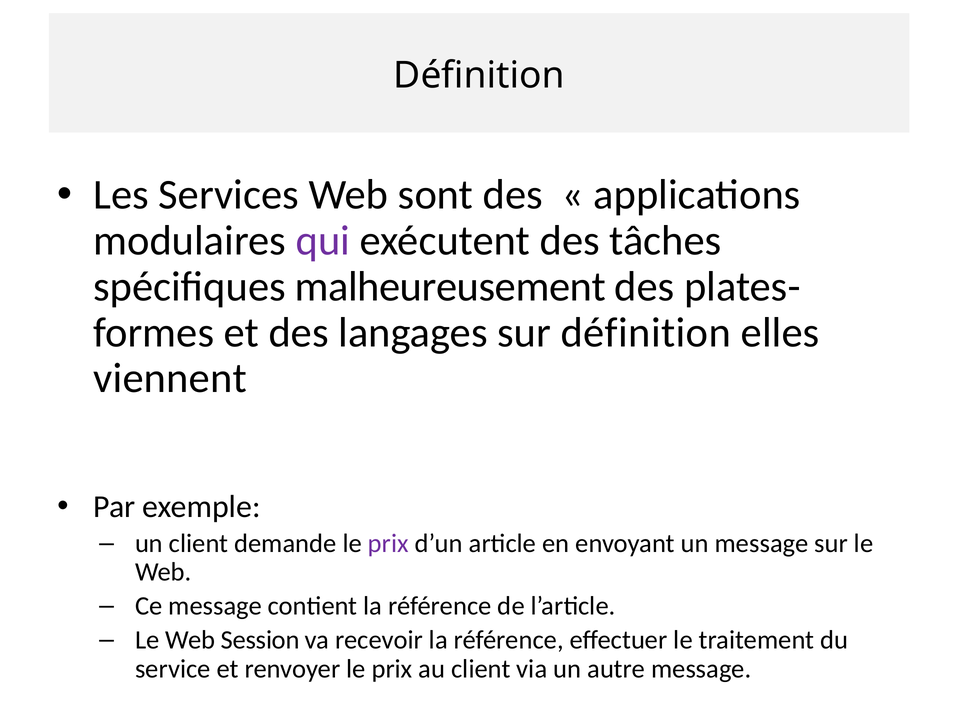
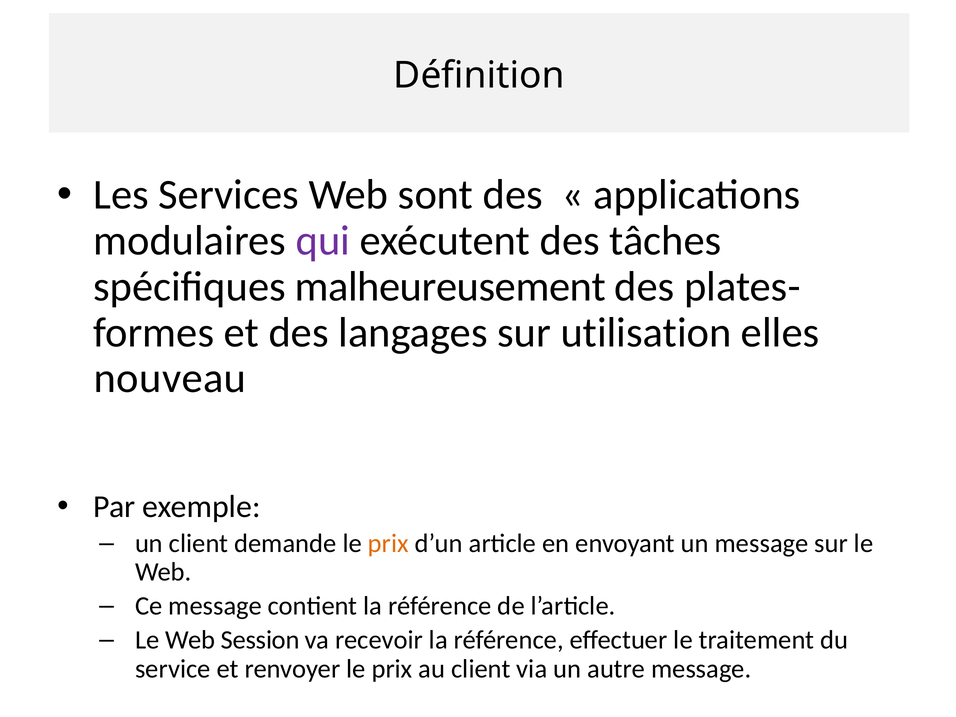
sur définition: définition -> utilisation (646, 333)
viennent: viennent -> nouveau (170, 378)
prix colour: purple -> orange (388, 543)
